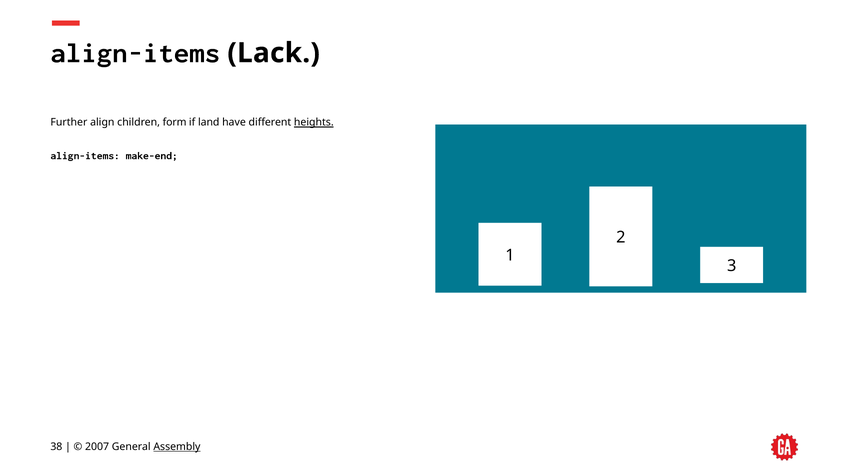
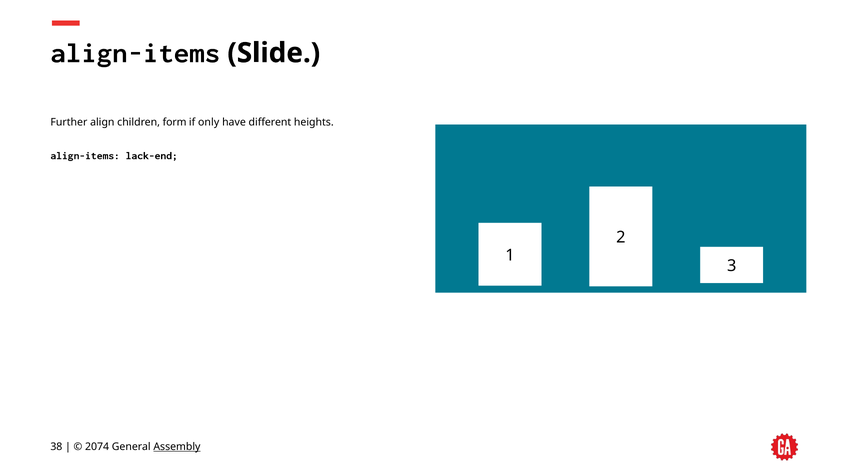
Lack: Lack -> Slide (274, 53)
land: land -> only (209, 122)
heights underline: present -> none (314, 122)
make-end: make-end -> lack-end (152, 156)
2007: 2007 -> 2074 (97, 447)
